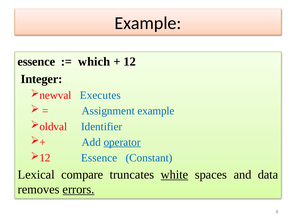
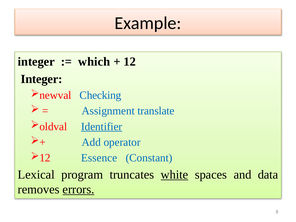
essence: essence -> integer (36, 62)
Executes: Executes -> Checking (100, 95)
Assignment example: example -> translate (156, 111)
Identifier underline: none -> present (102, 127)
operator underline: present -> none (122, 142)
compare: compare -> program (82, 175)
